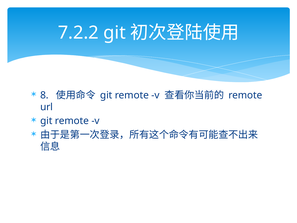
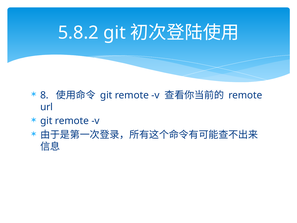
7.2.2: 7.2.2 -> 5.8.2 (78, 33)
